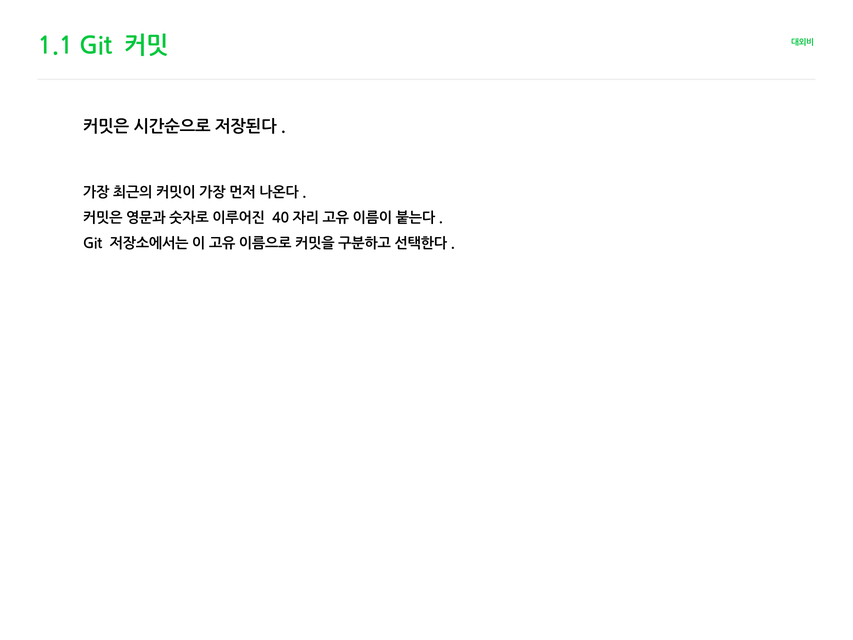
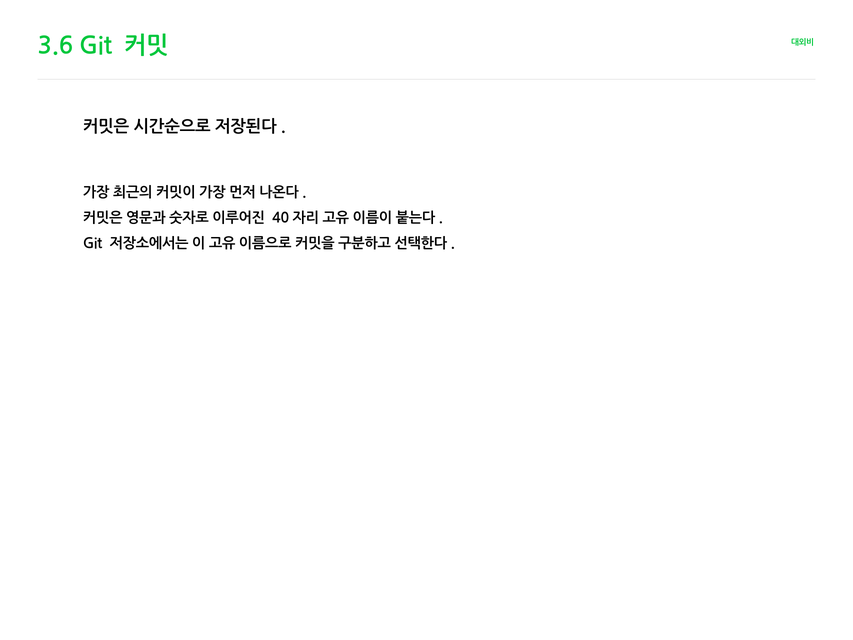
1.1: 1.1 -> 3.6 (55, 46)
